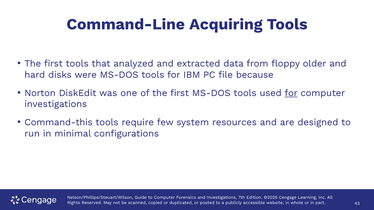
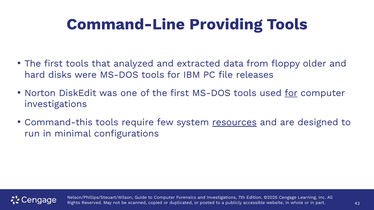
Acquiring: Acquiring -> Providing (226, 24)
because: because -> releases (255, 75)
resources underline: none -> present (234, 123)
